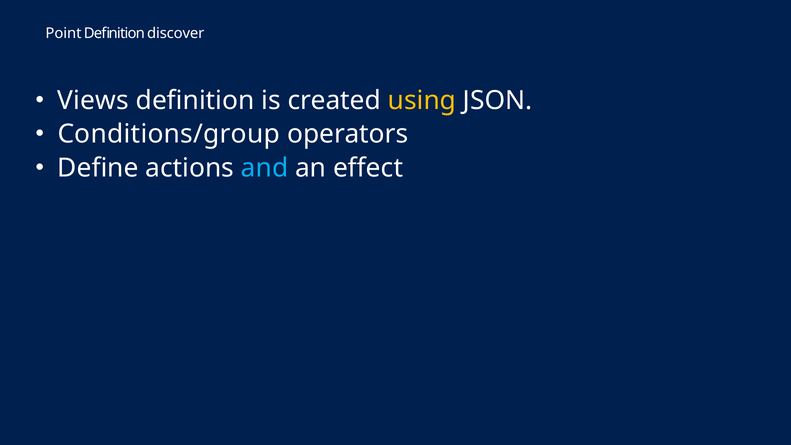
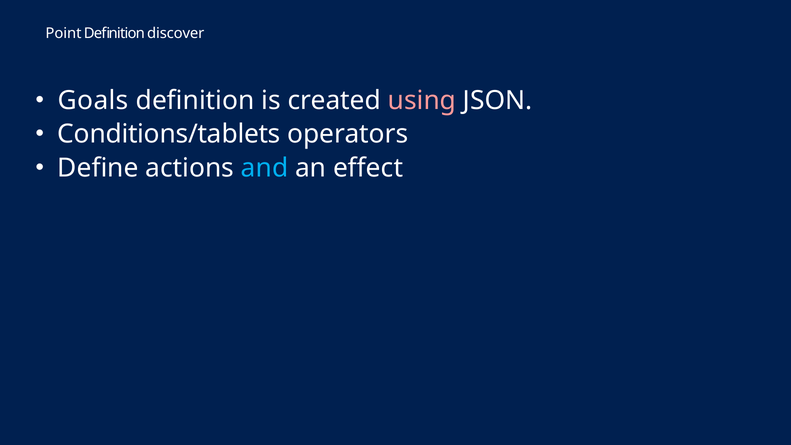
Views: Views -> Goals (93, 100)
using colour: yellow -> pink (422, 100)
Conditions/group: Conditions/group -> Conditions/tablets (169, 134)
